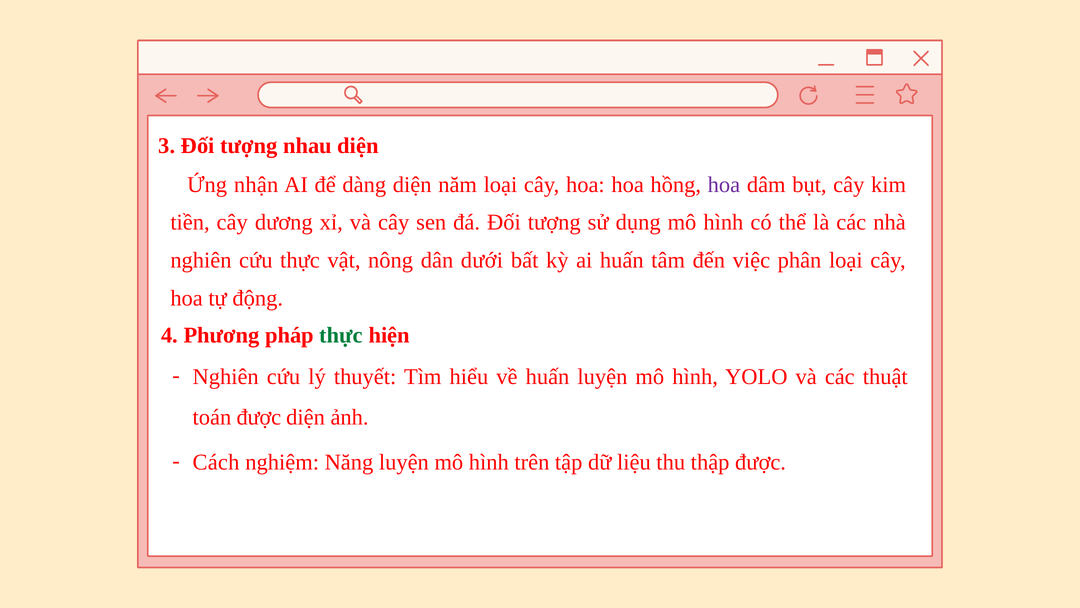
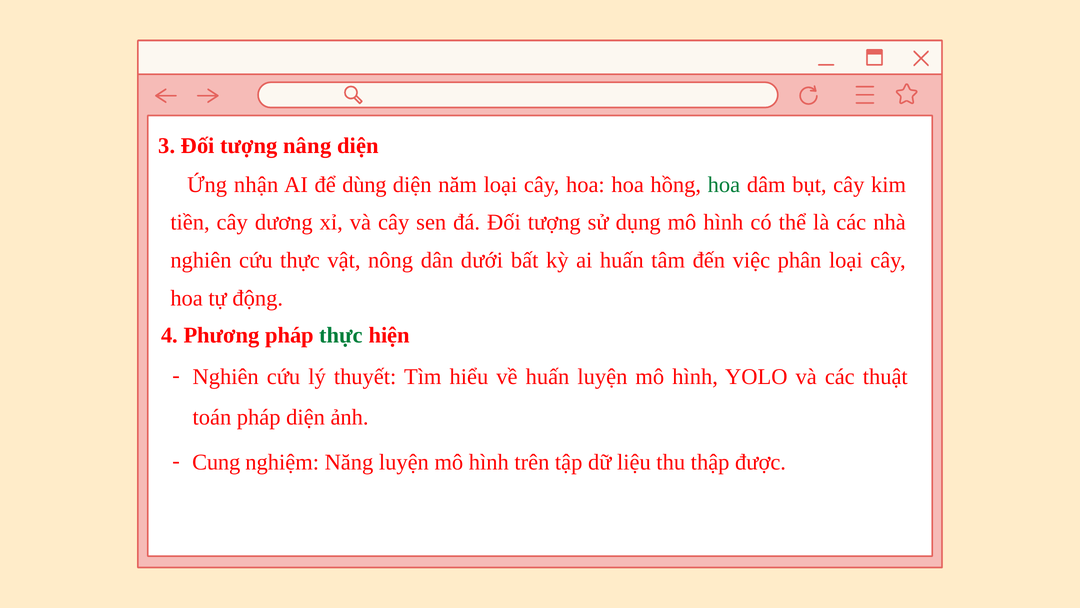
nhau: nhau -> nâng (307, 146)
dàng: dàng -> dùng (364, 184)
hoa colour: purple -> green (724, 184)
toán được: được -> pháp (259, 417)
Cách: Cách -> Cung (216, 462)
